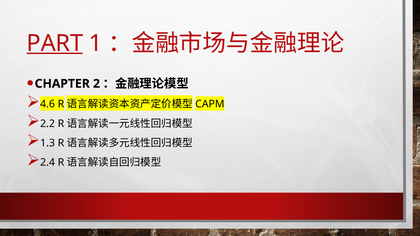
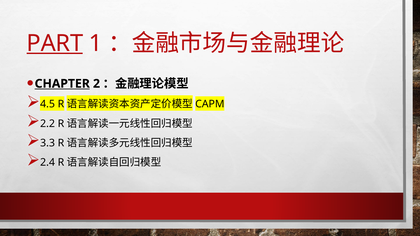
CHAPTER underline: none -> present (62, 84)
4.6: 4.6 -> 4.5 (48, 104)
1.3: 1.3 -> 3.3 (48, 143)
